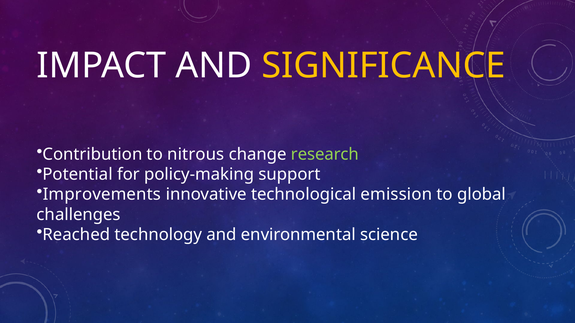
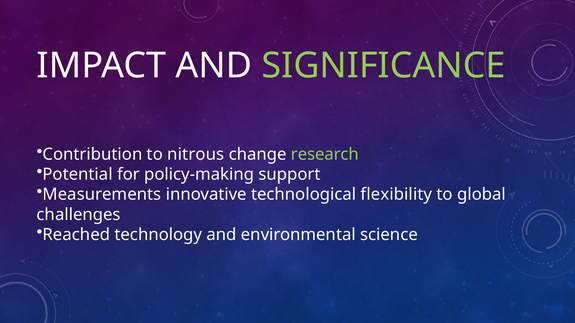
SIGNIFICANCE colour: yellow -> light green (383, 66)
Improvements: Improvements -> Measurements (102, 195)
emission: emission -> flexibility (396, 195)
